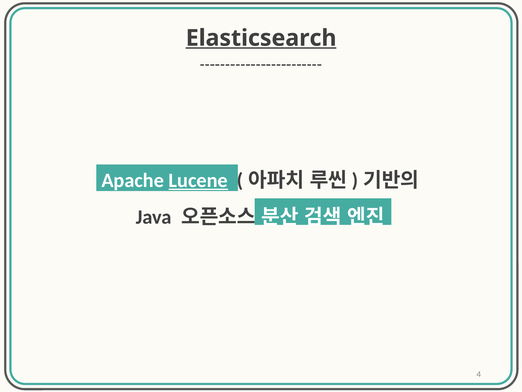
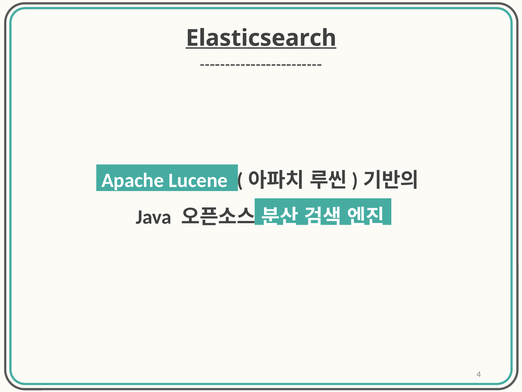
Lucene underline: present -> none (198, 180)
